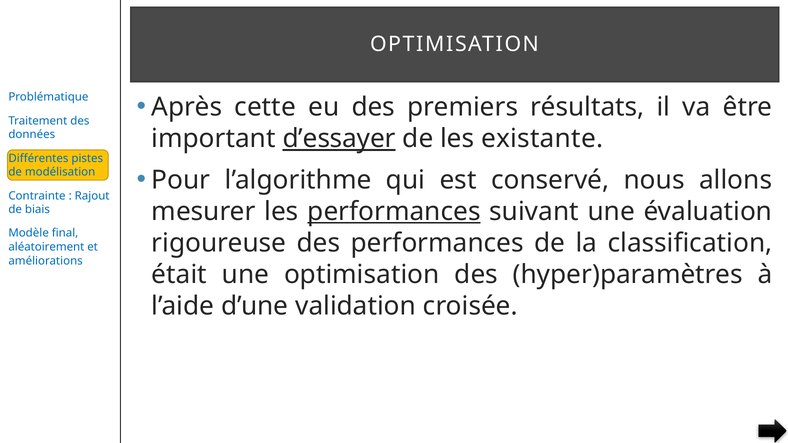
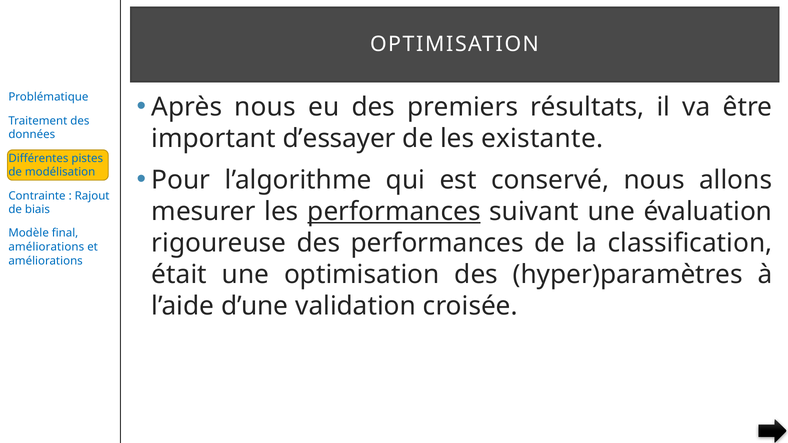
Après cette: cette -> nous (265, 107)
d’essayer underline: present -> none (339, 139)
aléatoirement: aléatoirement -> améliorations (46, 247)
